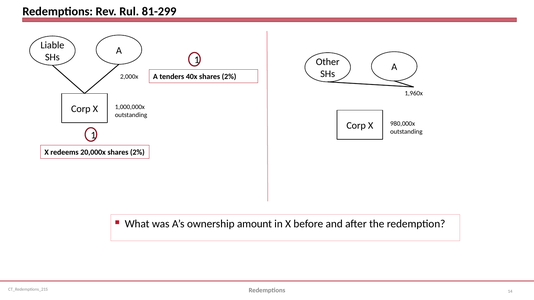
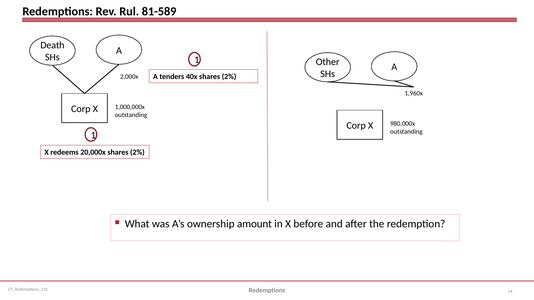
81-299: 81-299 -> 81-589 (159, 11)
Liable: Liable -> Death (52, 45)
